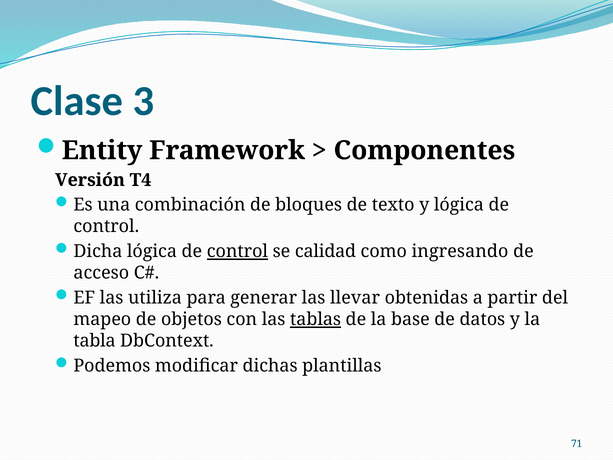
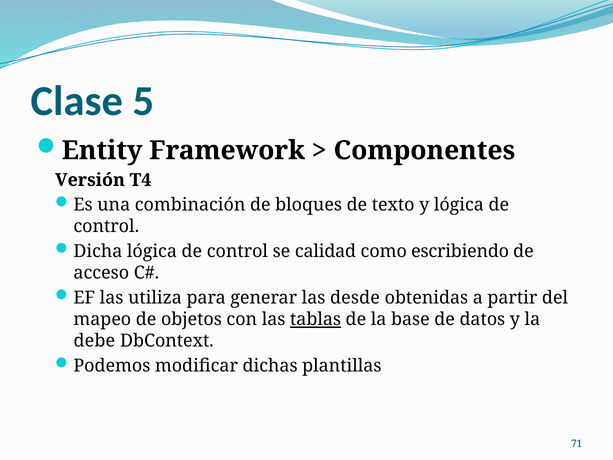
3: 3 -> 5 (143, 101)
control underline: present -> none (237, 251)
ingresando: ingresando -> escribiendo (460, 251)
llevar: llevar -> desde (355, 298)
tabla: tabla -> debe (94, 341)
